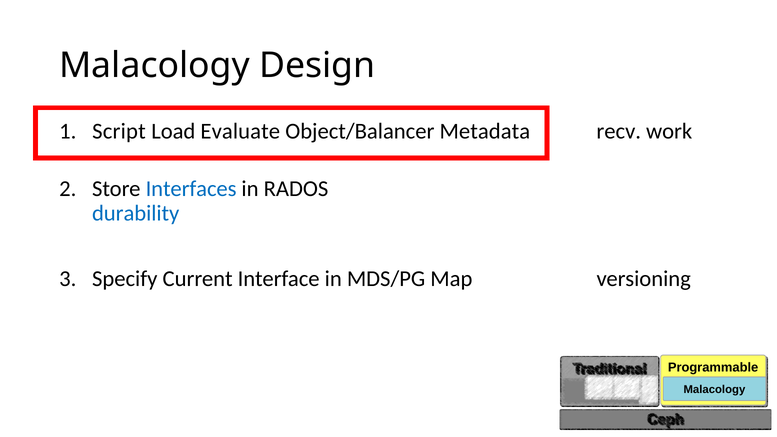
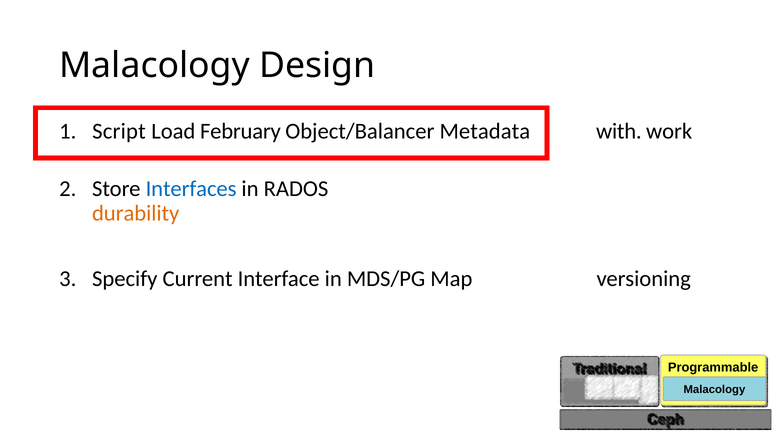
Evaluate: Evaluate -> February (240, 131)
recv: recv -> with (619, 131)
durability colour: blue -> orange (136, 213)
